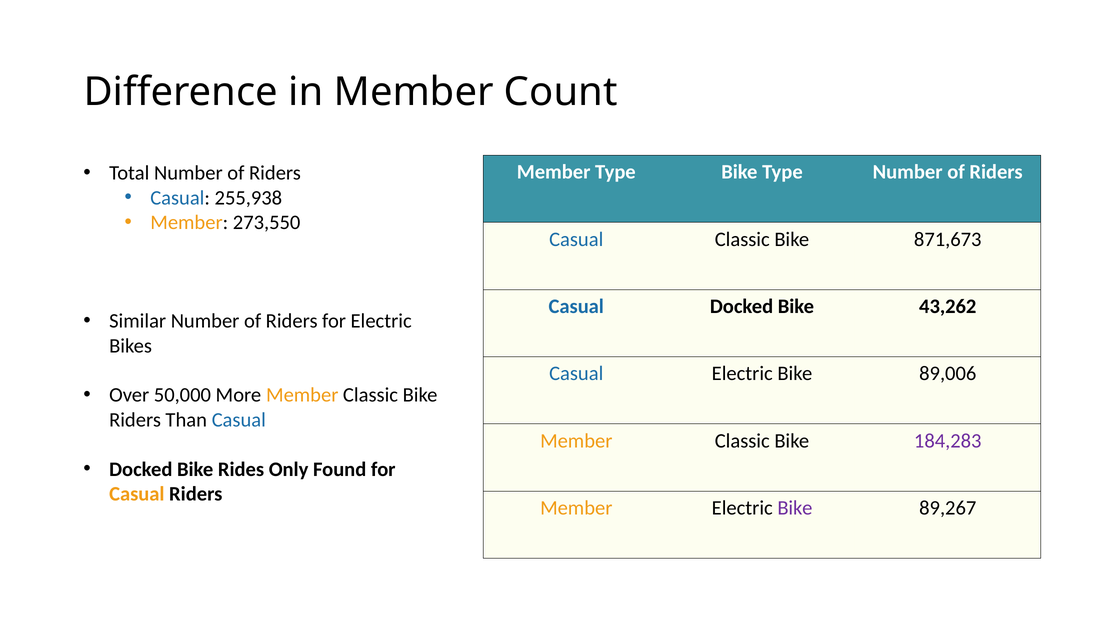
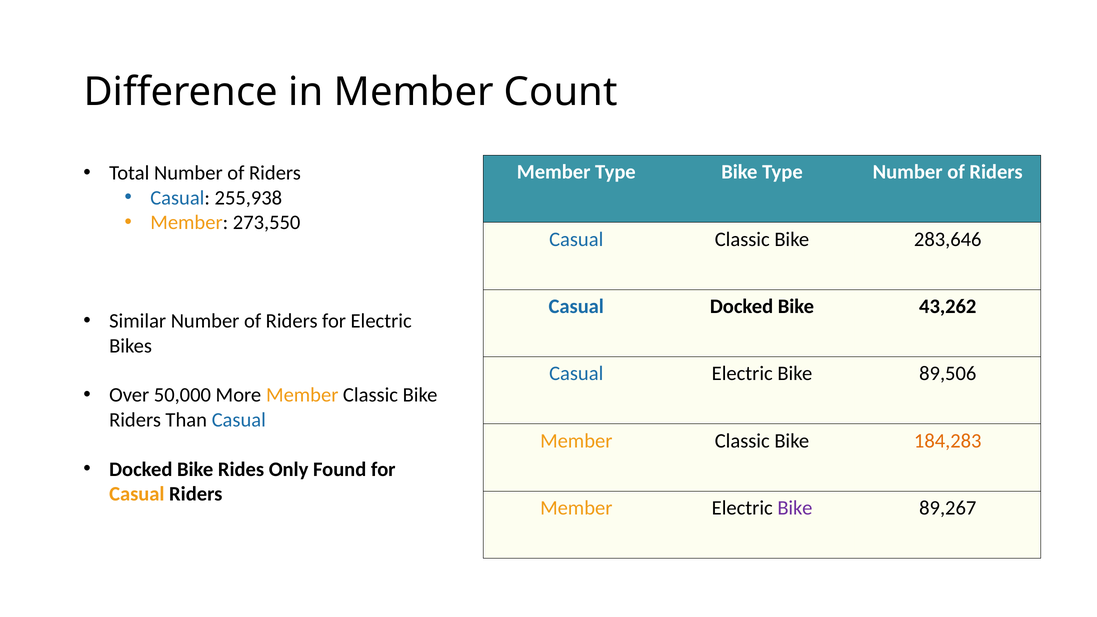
871,673: 871,673 -> 283,646 (948, 239)
89,006: 89,006 -> 89,506 (948, 374)
184,283 colour: purple -> orange (948, 441)
